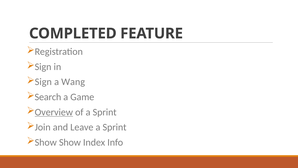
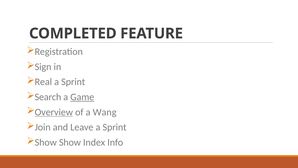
Sign: Sign -> Real (43, 82)
Wang: Wang -> Sprint (73, 82)
Game underline: none -> present (82, 97)
of a Sprint: Sprint -> Wang (105, 112)
